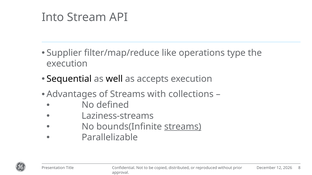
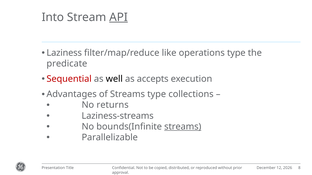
API underline: none -> present (119, 17)
Supplier: Supplier -> Laziness (64, 53)
execution: execution -> predicate (67, 64)
Sequential colour: black -> red (69, 79)
Streams with: with -> type (157, 94)
defined: defined -> returns (113, 105)
